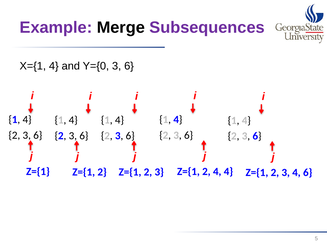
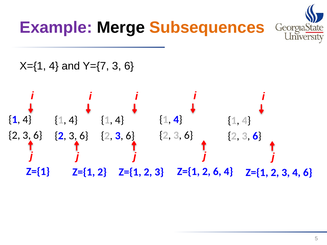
Subsequences colour: purple -> orange (207, 28)
Y={0: Y={0 -> Y={7 (96, 66)
2 4: 4 -> 6 (217, 172)
